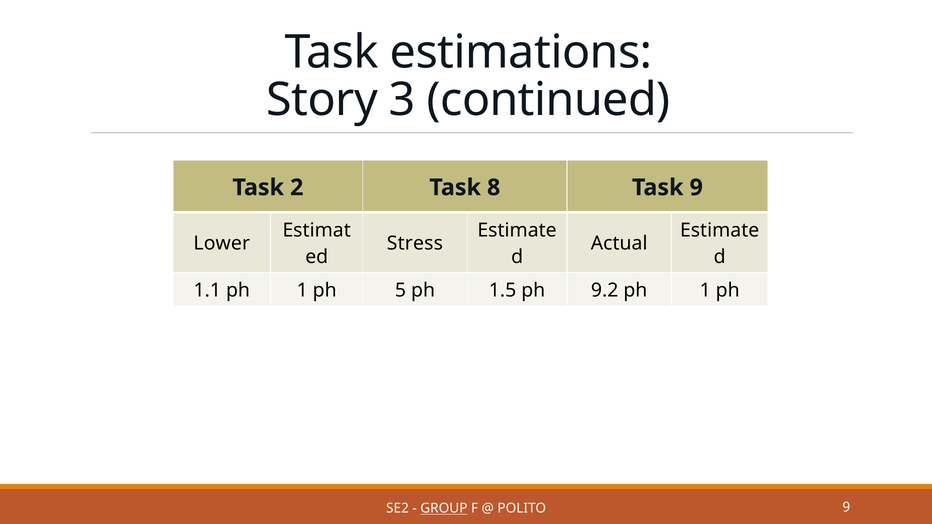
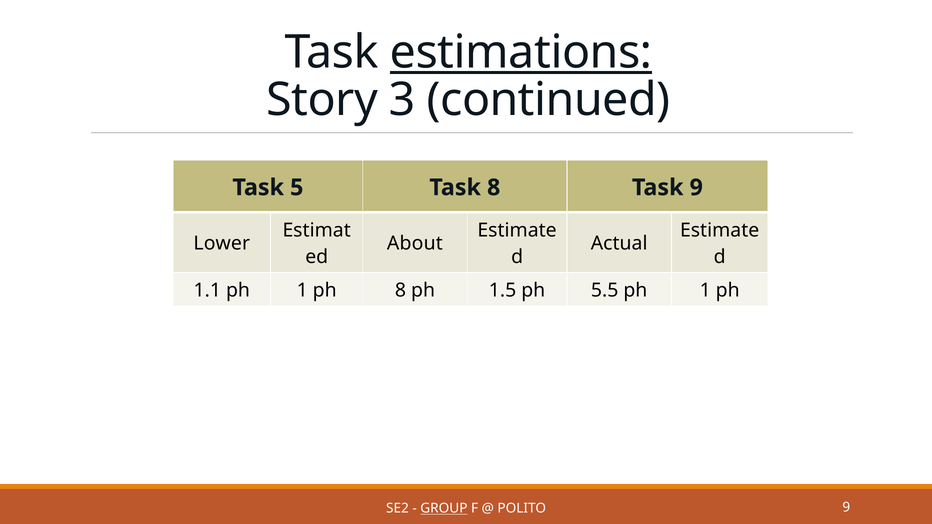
estimations underline: none -> present (521, 52)
2: 2 -> 5 (297, 188)
Stress: Stress -> About (415, 244)
ph 5: 5 -> 8 (401, 290)
9.2: 9.2 -> 5.5 (605, 290)
